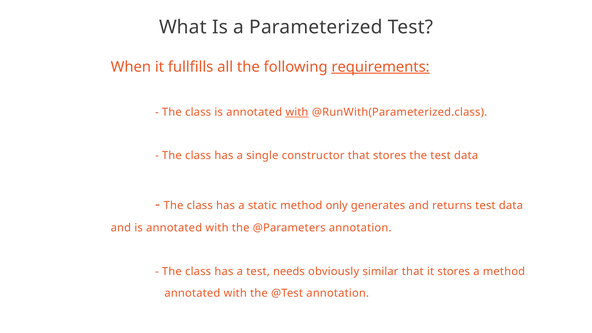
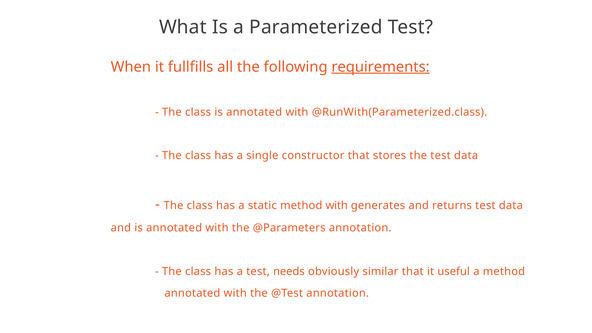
with underline: present -> none (297, 112)
method only: only -> with (337, 206)
it stores: stores -> useful (454, 271)
